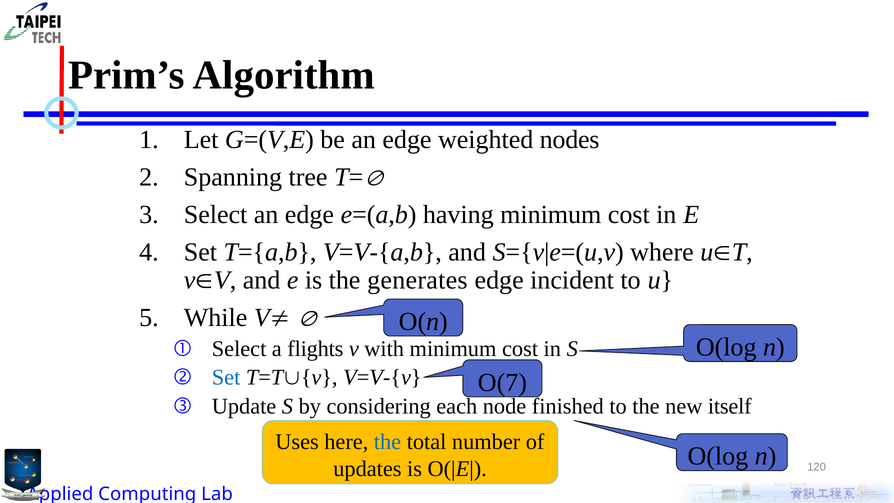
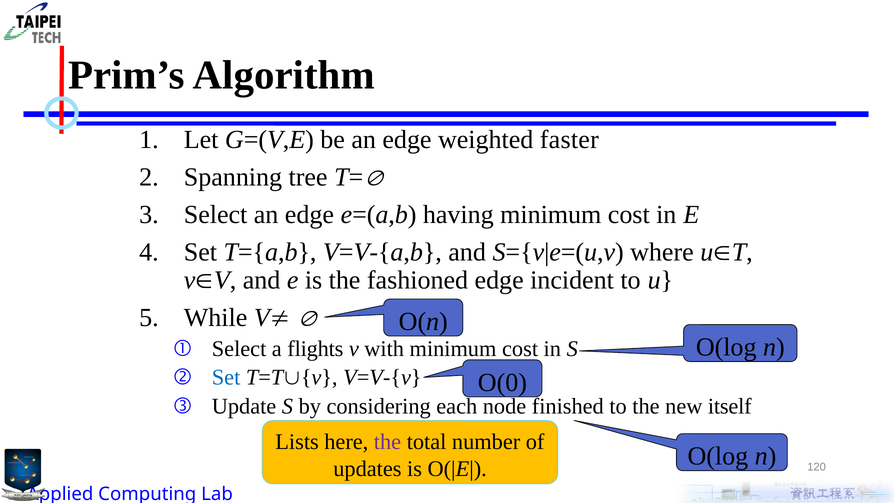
nodes: nodes -> faster (569, 140)
generates: generates -> fashioned (418, 280)
O(7: O(7 -> O(0 (502, 382)
Uses: Uses -> Lists (297, 442)
the colour: blue -> purple (387, 442)
